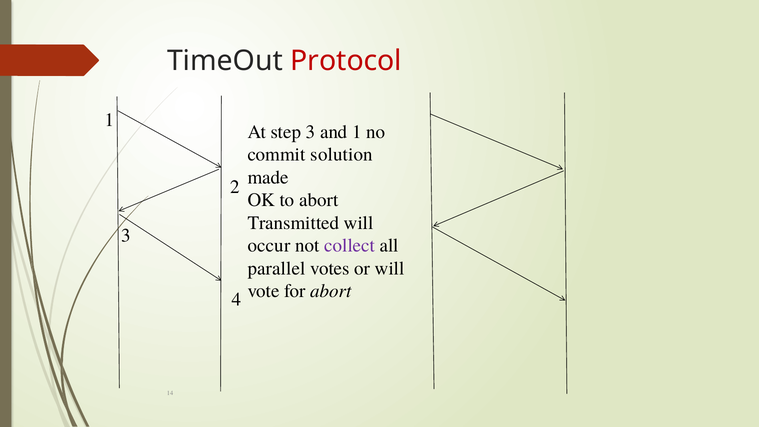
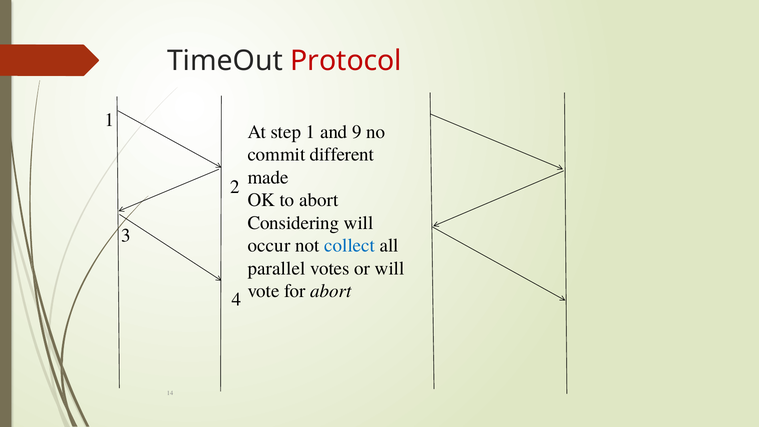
step 3: 3 -> 1 (311, 132)
and 1: 1 -> 9 (357, 132)
solution: solution -> different (342, 154)
Transmitted: Transmitted -> Considering (293, 223)
collect colour: purple -> blue (350, 246)
